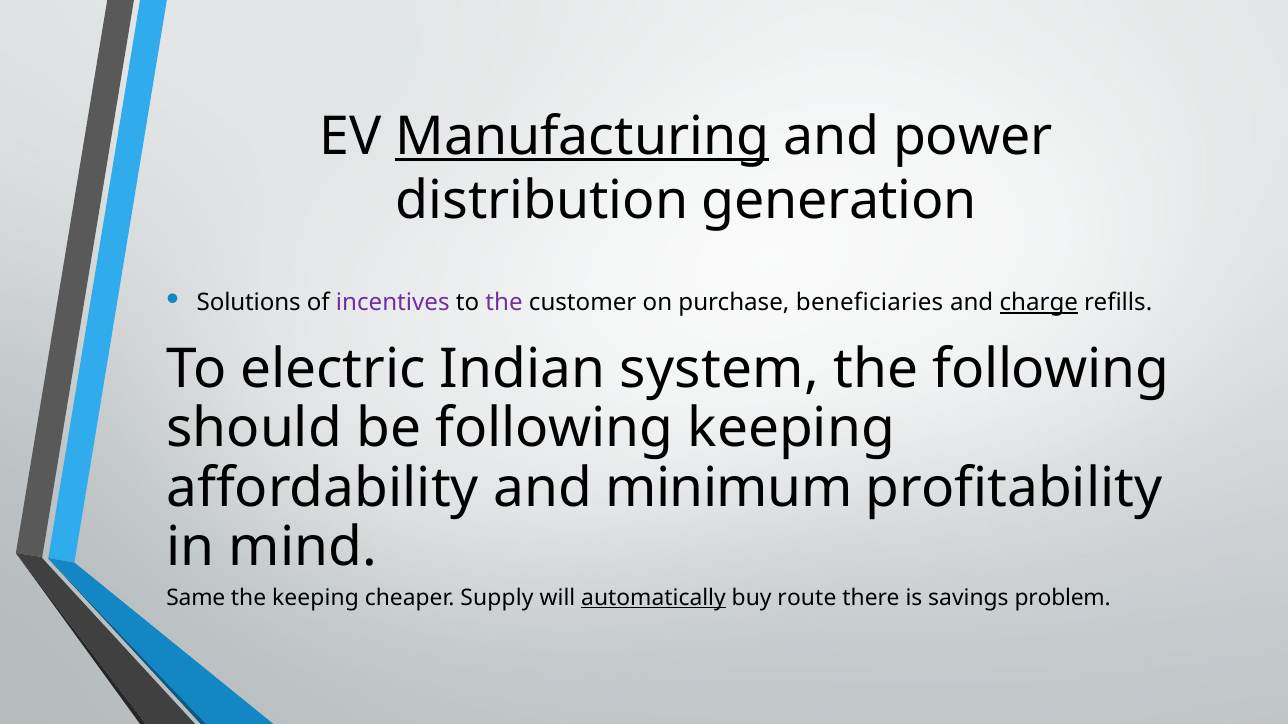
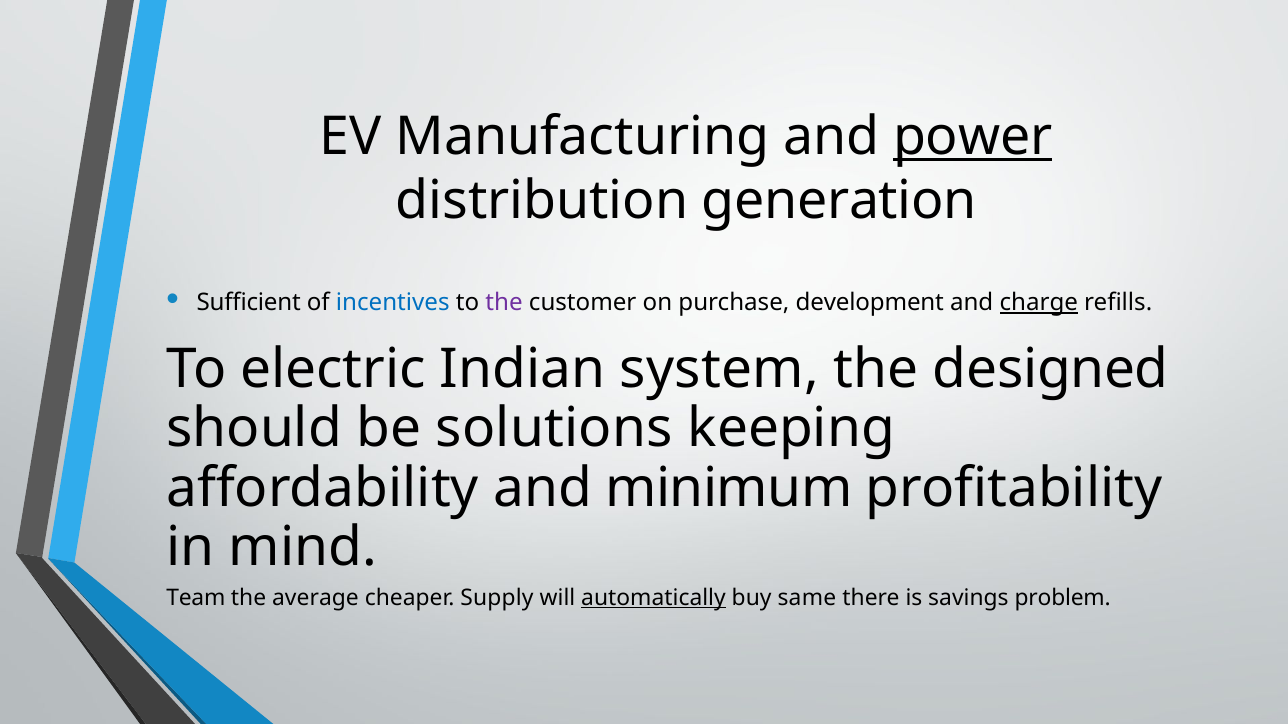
Manufacturing underline: present -> none (582, 137)
power underline: none -> present (973, 137)
Solutions: Solutions -> Sufficient (249, 303)
incentives colour: purple -> blue (393, 303)
beneficiaries: beneficiaries -> development (870, 303)
the following: following -> designed (1051, 370)
be following: following -> solutions (554, 429)
Same: Same -> Team (196, 598)
the keeping: keeping -> average (315, 598)
route: route -> same (807, 598)
